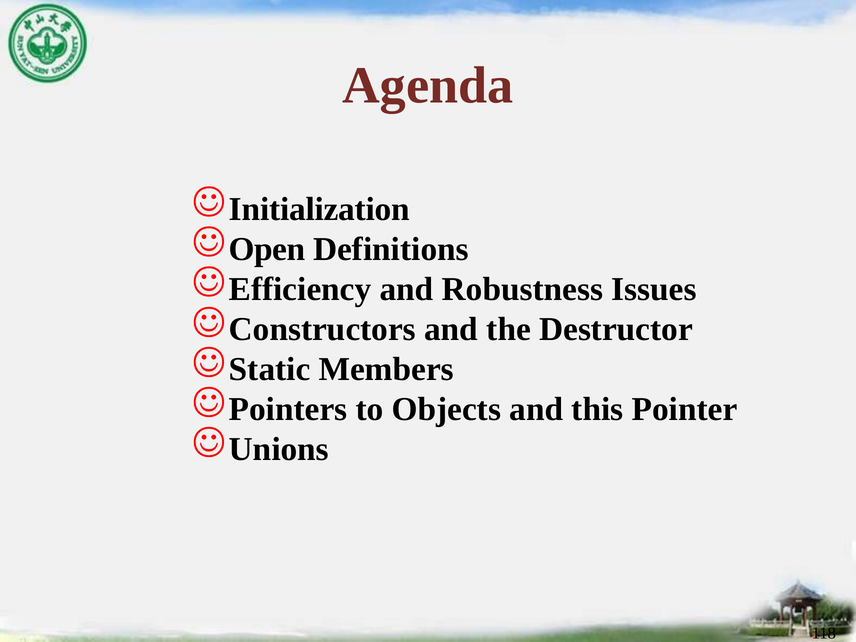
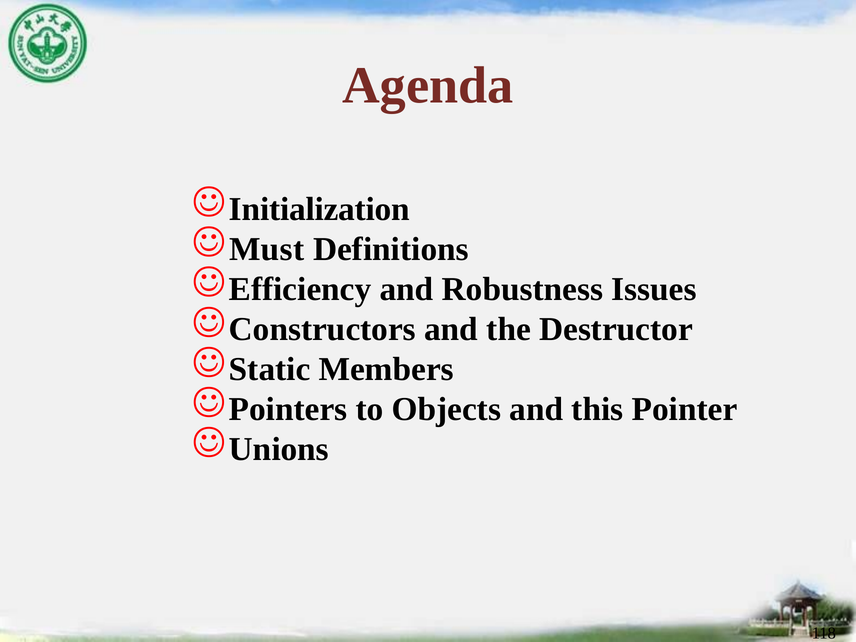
Open: Open -> Must (267, 249)
